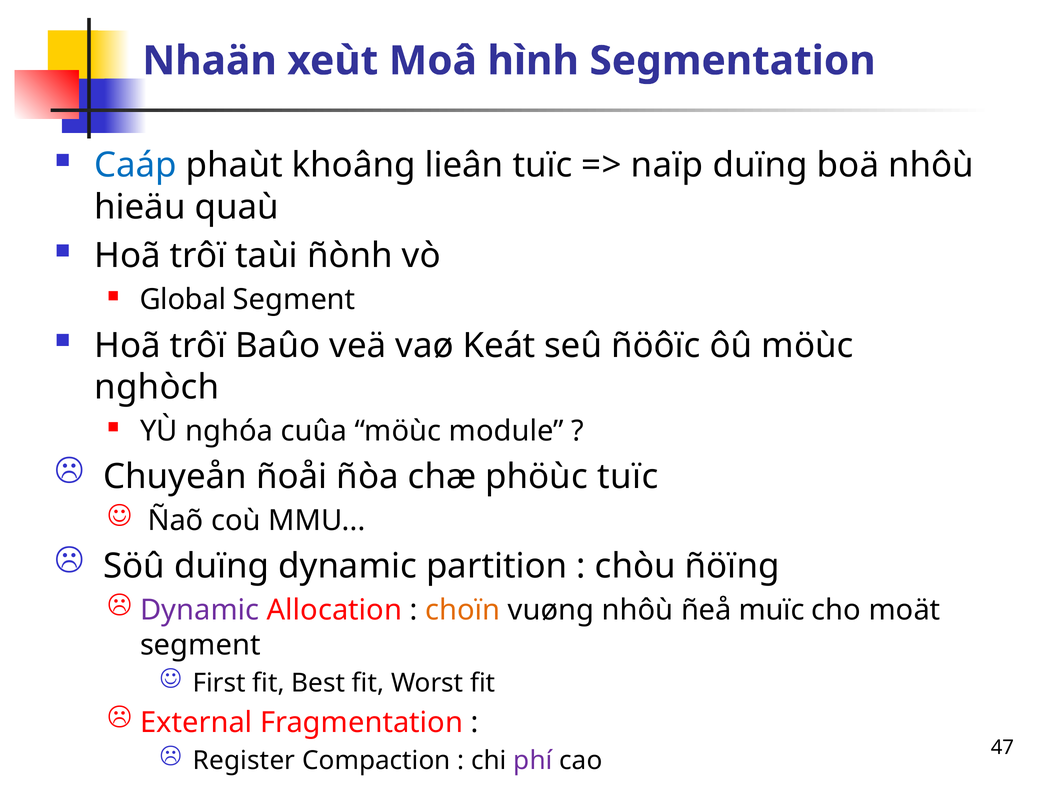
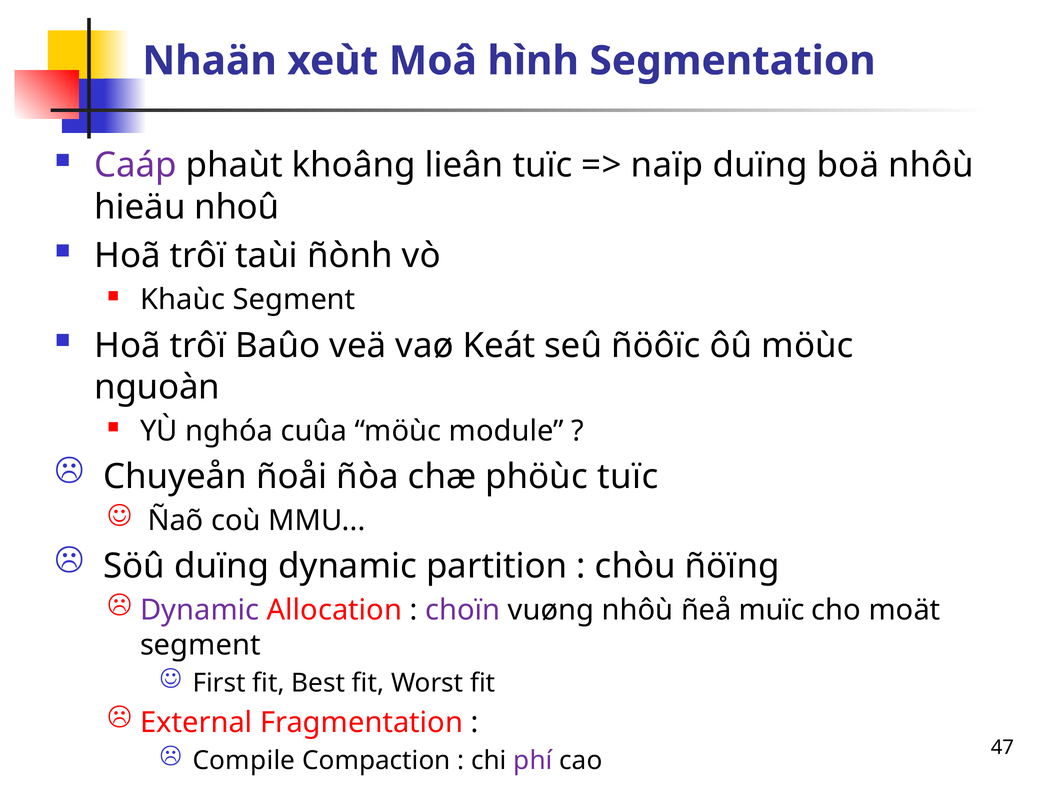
Caáp colour: blue -> purple (136, 165)
quaù: quaù -> nhoû (237, 207)
Global: Global -> Khaùc (183, 300)
nghòch: nghòch -> nguoàn (157, 387)
choïn colour: orange -> purple (463, 610)
Register: Register -> Compile (244, 761)
